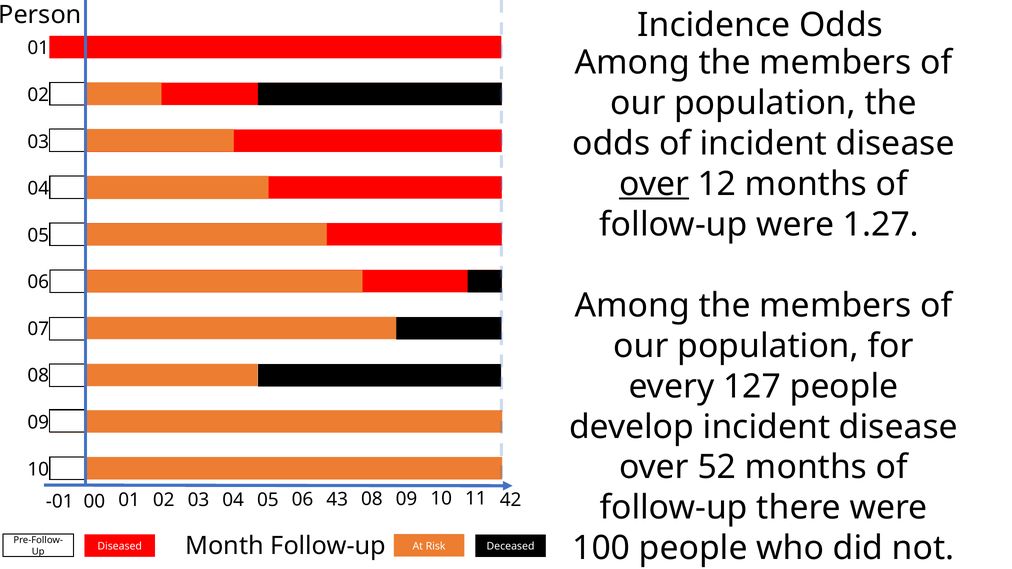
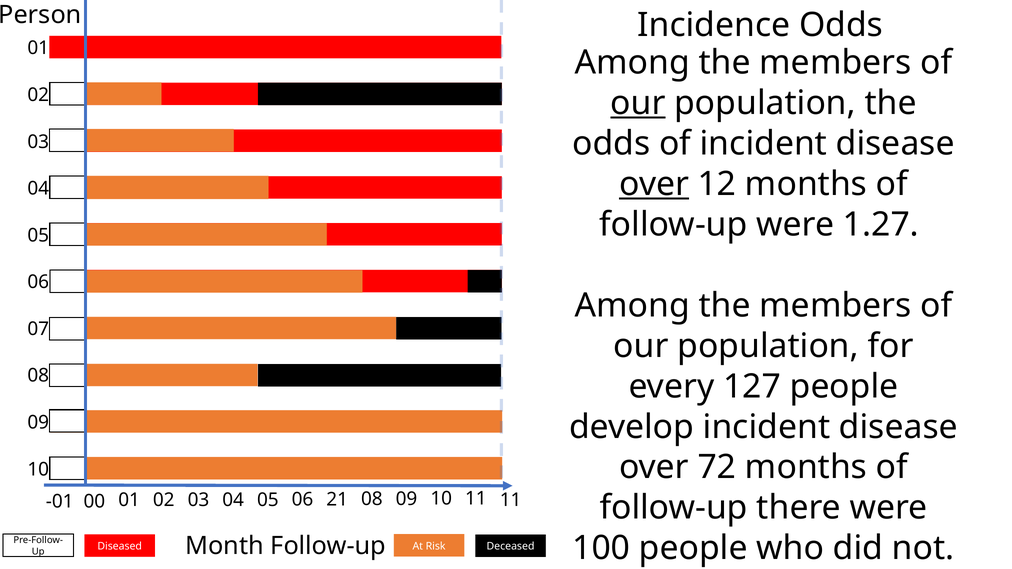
our underline: none -> present (638, 103)
52: 52 -> 72 (717, 468)
43: 43 -> 21 (337, 500)
11 42: 42 -> 11 (511, 500)
